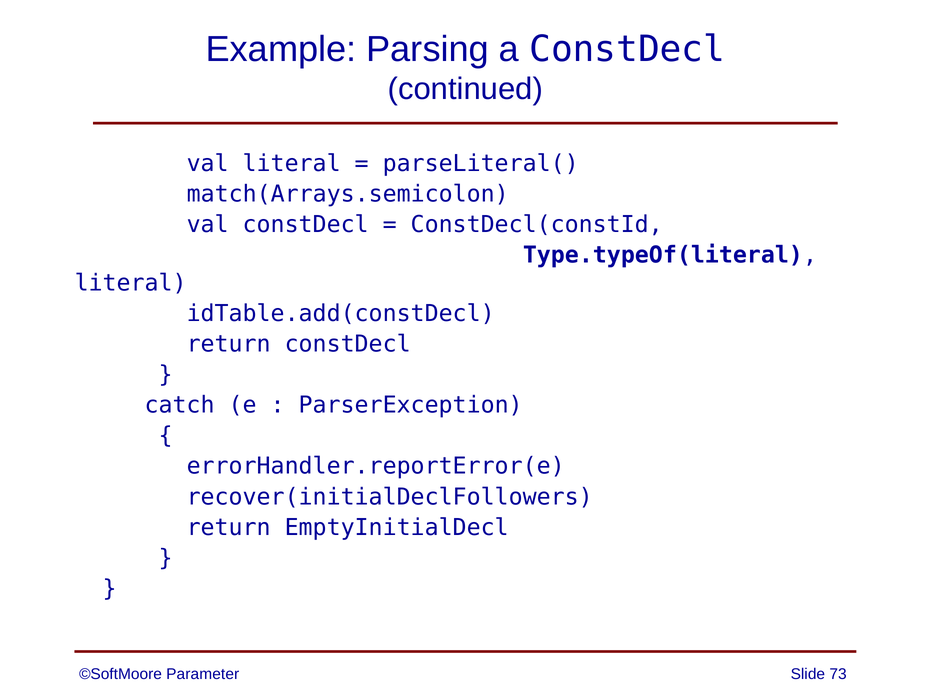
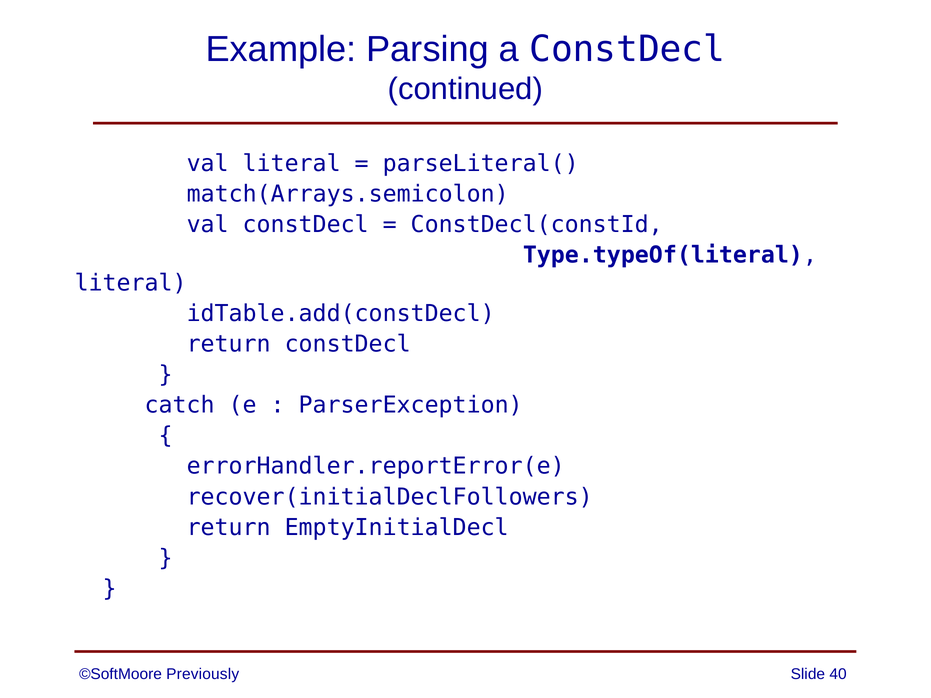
Parameter: Parameter -> Previously (203, 675)
73: 73 -> 40 (838, 675)
